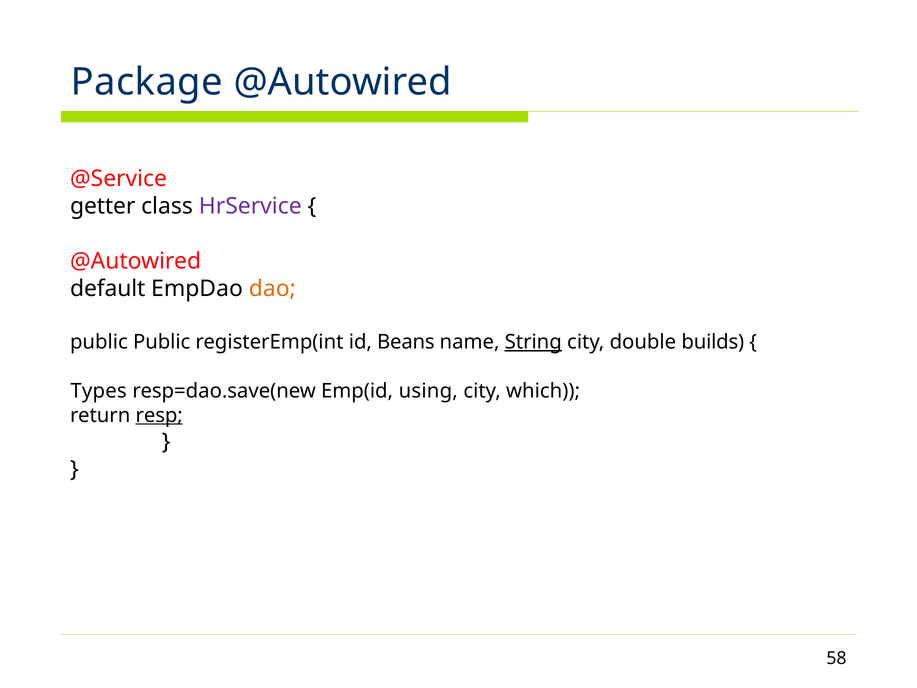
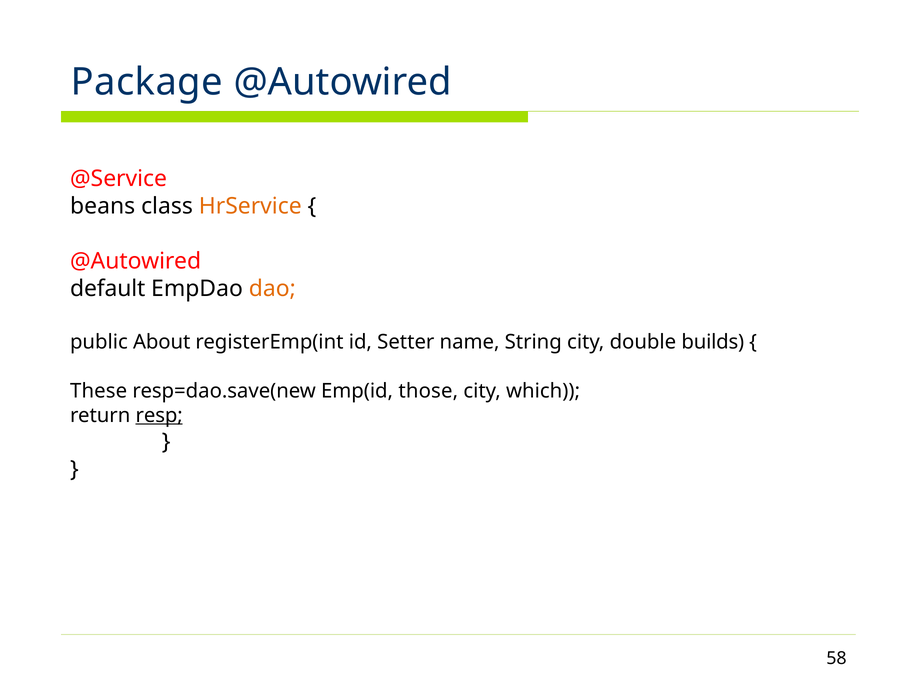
getter: getter -> beans (103, 206)
HrService colour: purple -> orange (250, 206)
public Public: Public -> About (162, 342)
Beans: Beans -> Setter (406, 342)
String underline: present -> none (533, 342)
Types: Types -> These (99, 391)
using: using -> those (428, 391)
